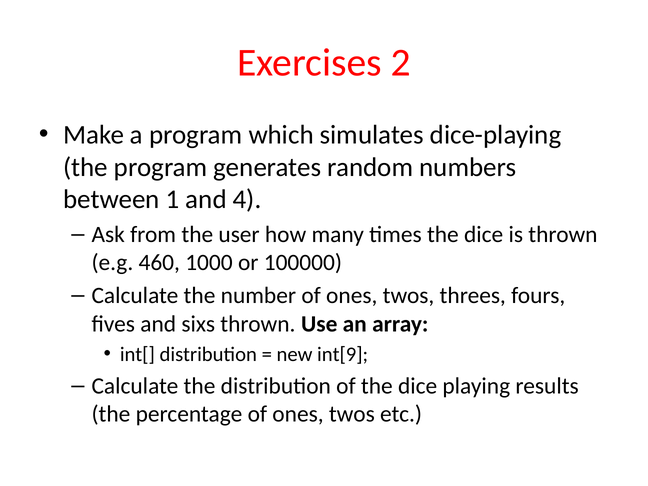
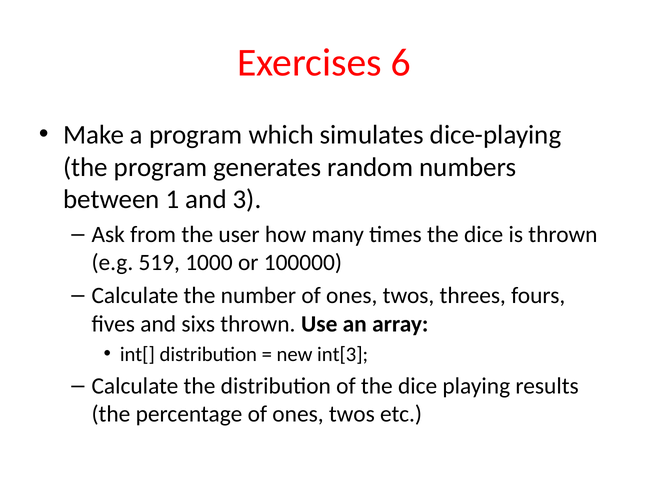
2: 2 -> 6 (401, 63)
4: 4 -> 3 (247, 200)
460: 460 -> 519 (159, 263)
int[9: int[9 -> int[3 (343, 354)
